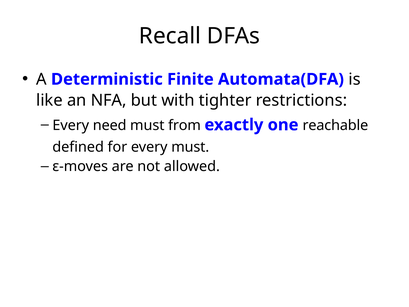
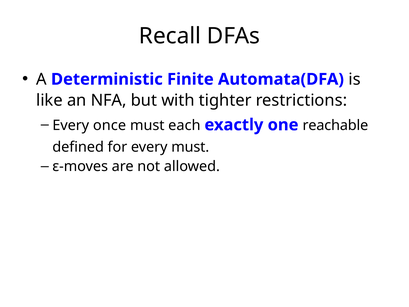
need: need -> once (109, 125)
from: from -> each (184, 125)
